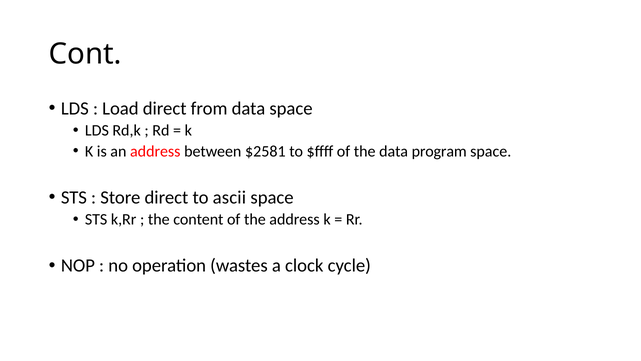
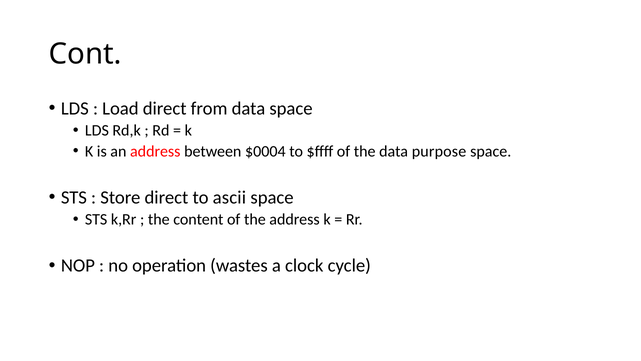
$2581: $2581 -> $0004 (265, 151)
program: program -> purpose (439, 151)
